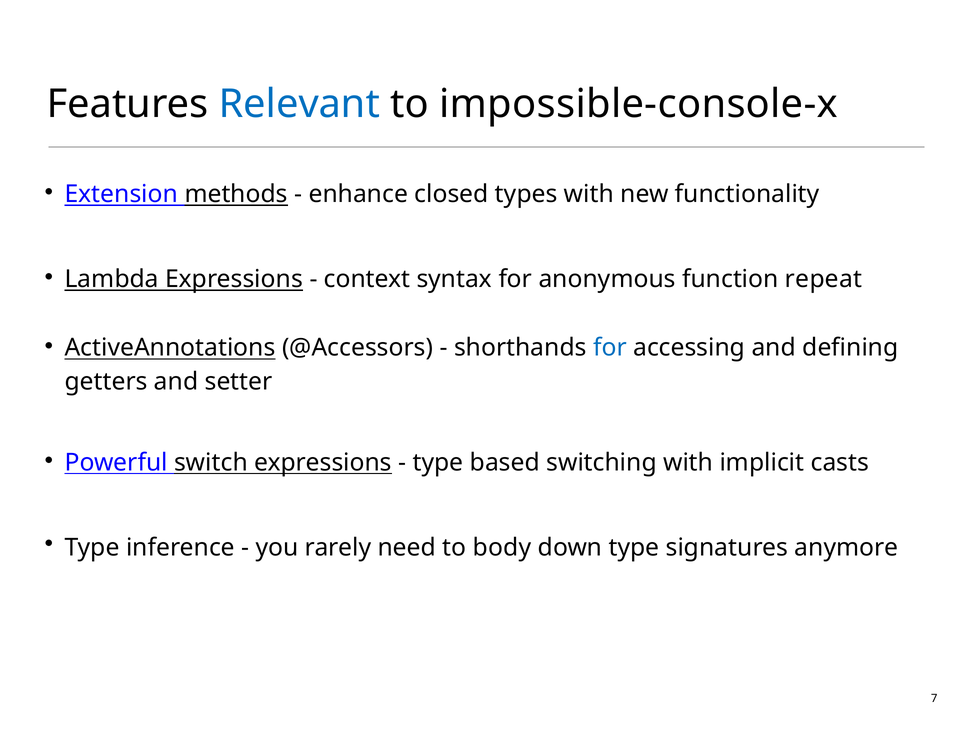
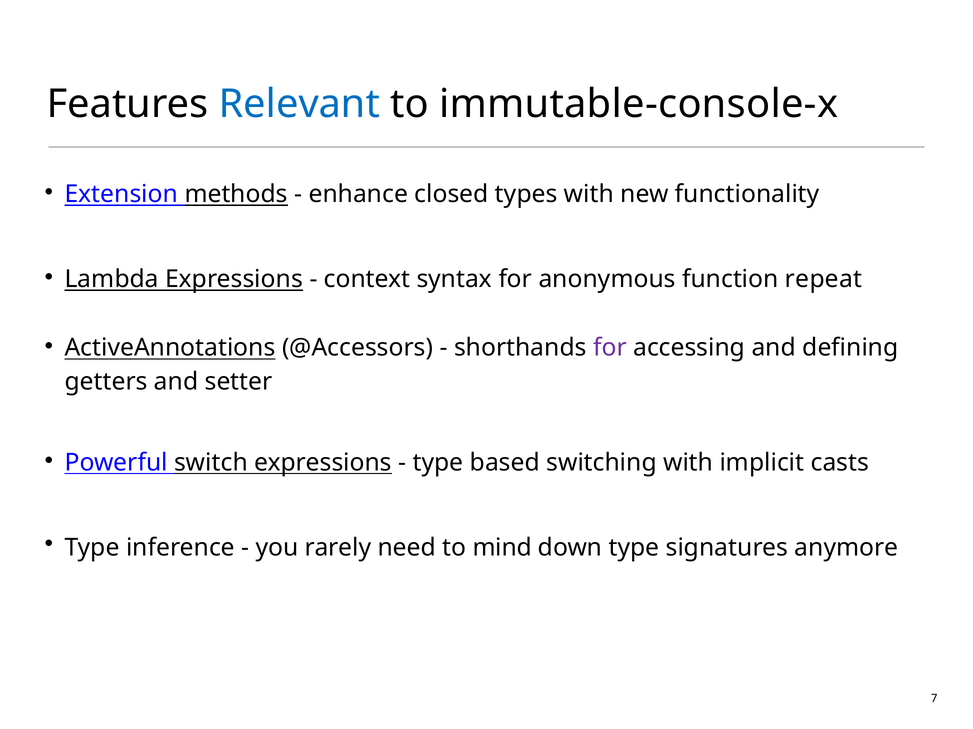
impossible-console-x: impossible-console-x -> immutable-console-x (639, 104)
for colour: blue -> purple (610, 348)
body: body -> mind (502, 548)
